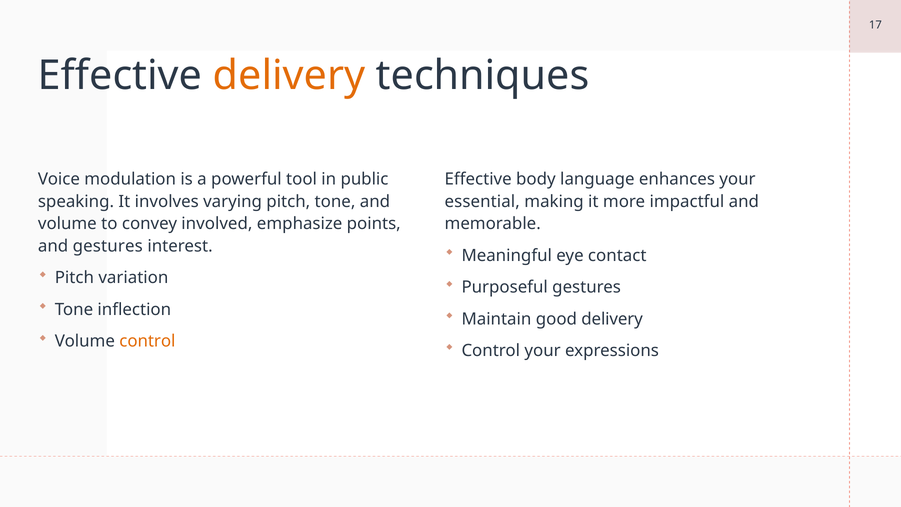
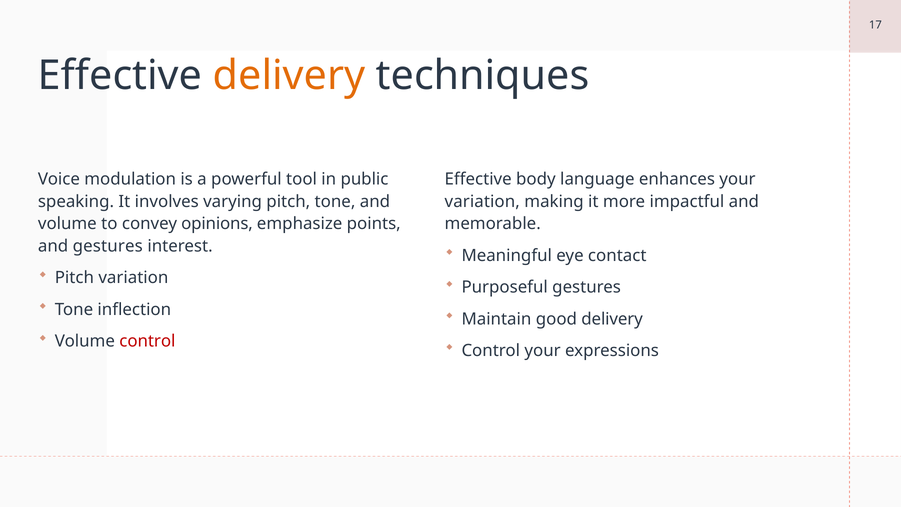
essential: essential -> variation (482, 202)
involved: involved -> opinions (217, 224)
control colour: orange -> red (147, 341)
